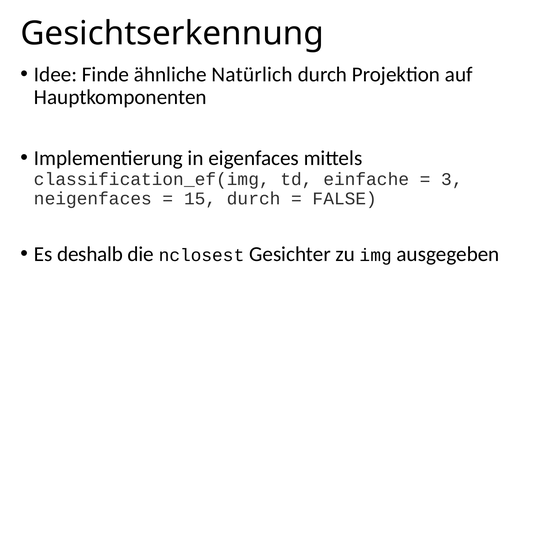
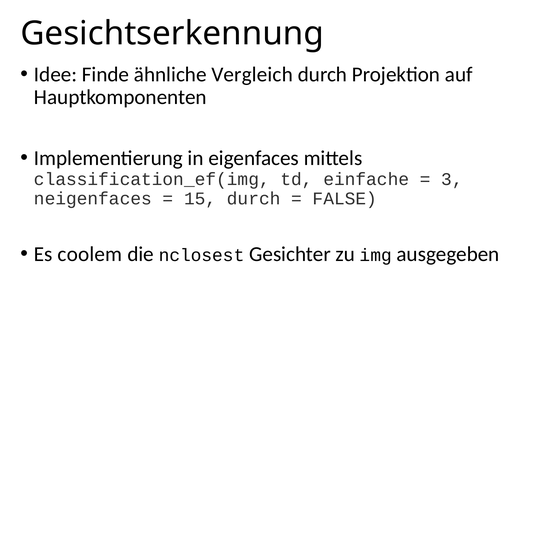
Natürlich: Natürlich -> Vergleich (252, 74)
deshalb: deshalb -> coolem (90, 254)
